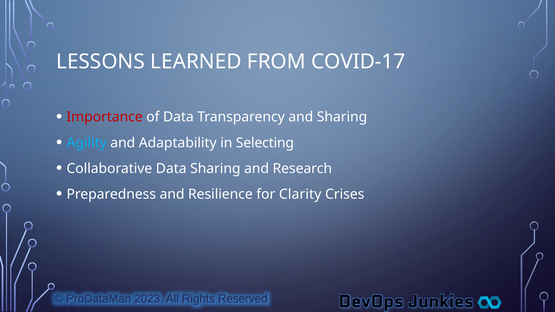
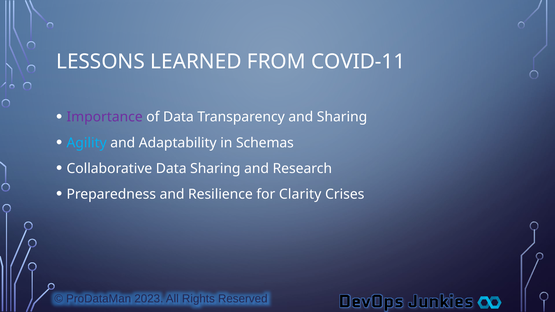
COVID-17: COVID-17 -> COVID-11 (358, 62)
Importance colour: red -> purple (105, 117)
Selecting: Selecting -> Schemas (265, 143)
